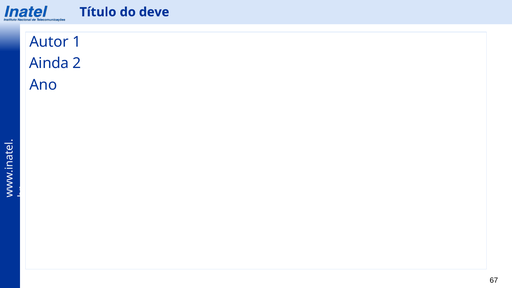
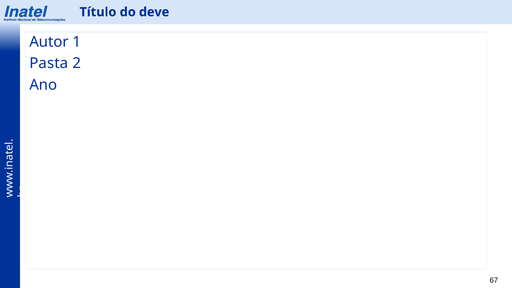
Ainda: Ainda -> Pasta (49, 63)
